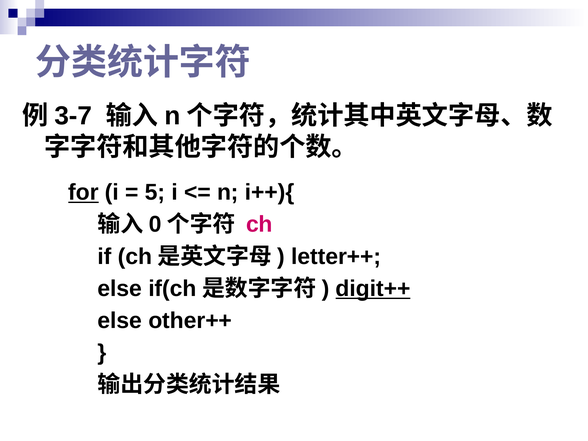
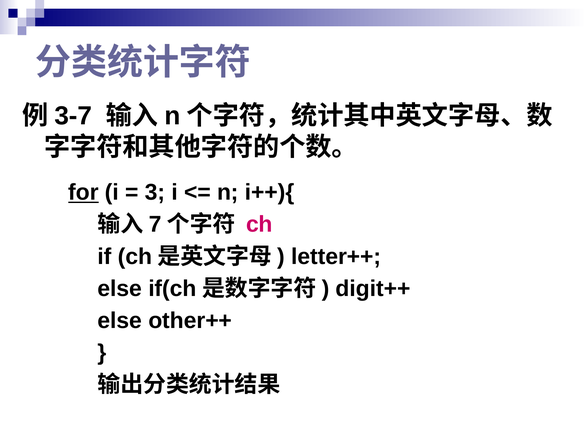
5: 5 -> 3 (155, 192)
0: 0 -> 7 (155, 224)
digit++ underline: present -> none (373, 289)
